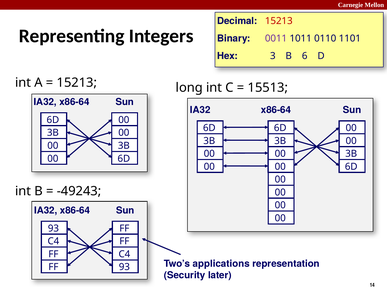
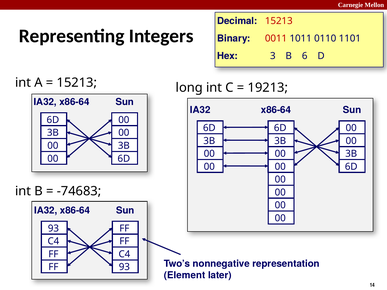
0011 colour: purple -> red (276, 38)
15513: 15513 -> 19213 (268, 88)
-49243: -49243 -> -74683 (79, 191)
applications: applications -> nonnegative (221, 264)
Security: Security -> Element (185, 275)
